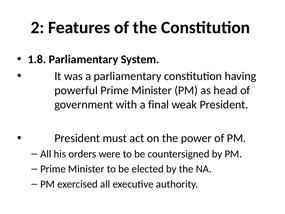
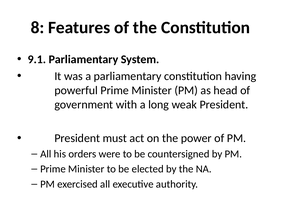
2: 2 -> 8 (37, 28)
1.8: 1.8 -> 9.1 (37, 59)
final: final -> long (159, 105)
